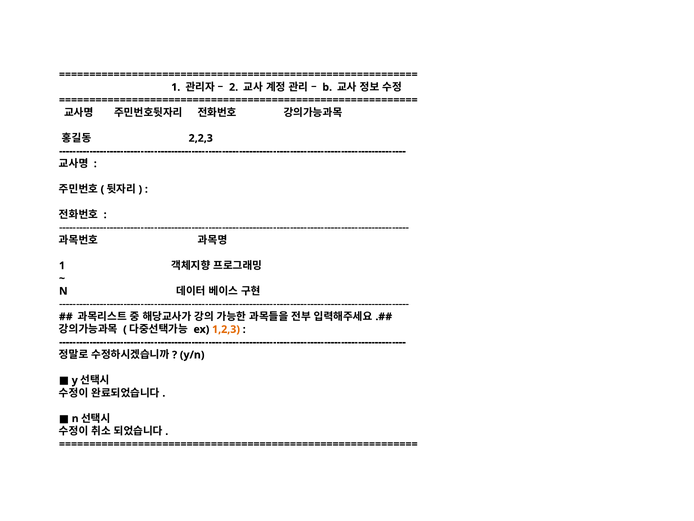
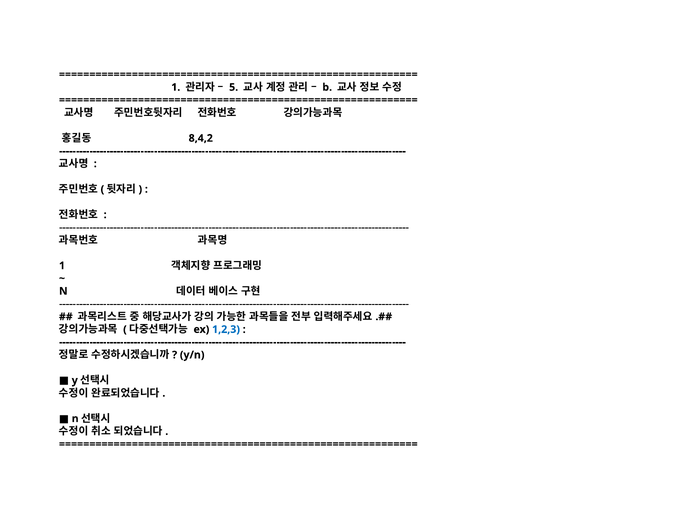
2: 2 -> 5 (234, 87)
2,2,3: 2,2,3 -> 8,4,2 (201, 138)
1,2,3 colour: orange -> blue (226, 329)
